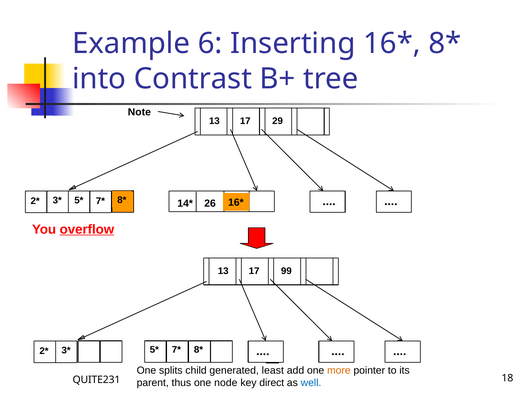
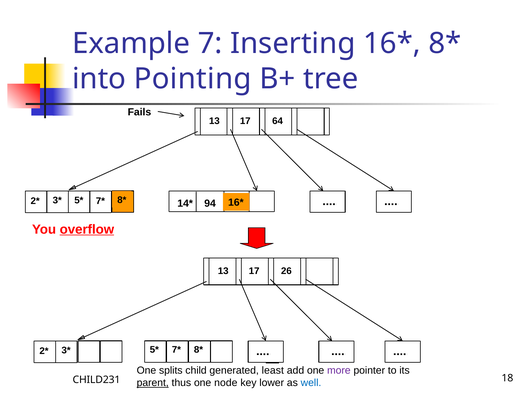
6: 6 -> 7 (210, 44)
Contrast: Contrast -> Pointing (193, 79)
Note: Note -> Fails (139, 112)
29: 29 -> 64 (278, 121)
26: 26 -> 94 (210, 204)
99: 99 -> 26 (286, 272)
more colour: orange -> purple (339, 371)
QUITE231: QUITE231 -> CHILD231 (97, 380)
parent underline: none -> present (153, 383)
direct: direct -> lower (272, 383)
